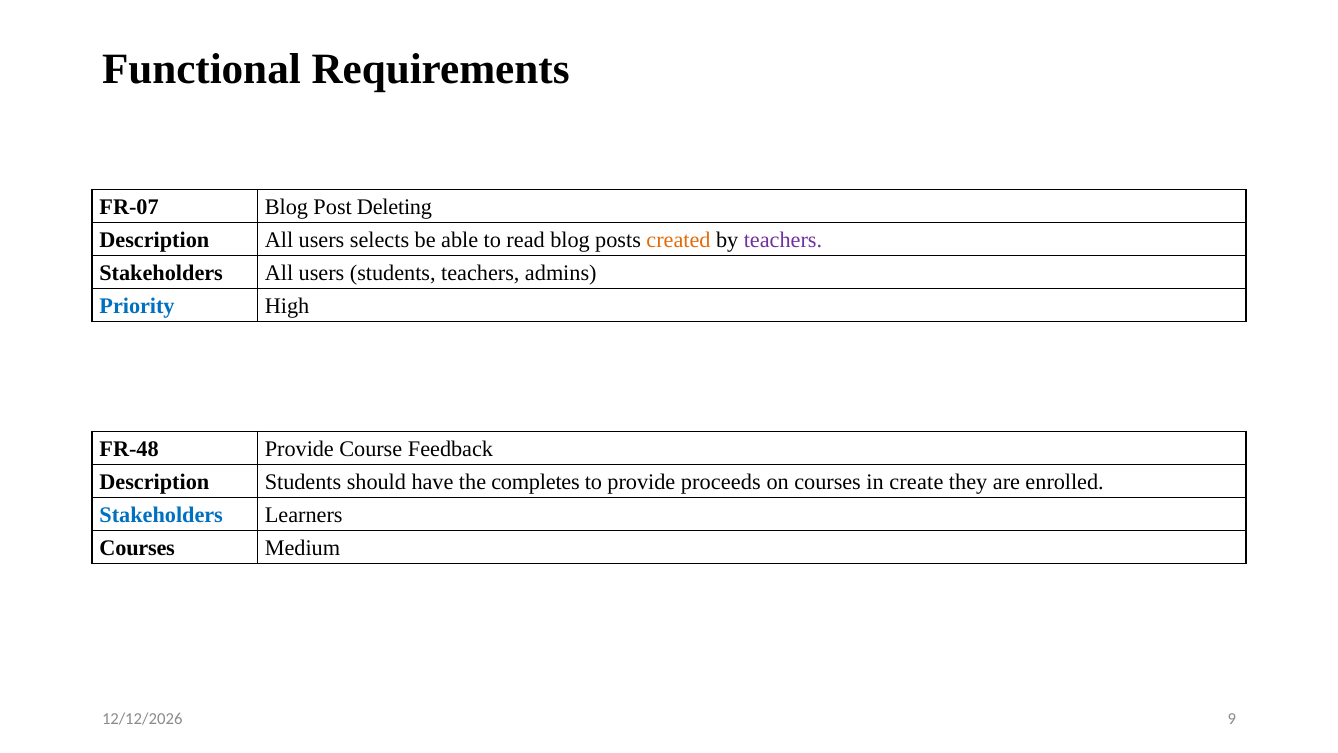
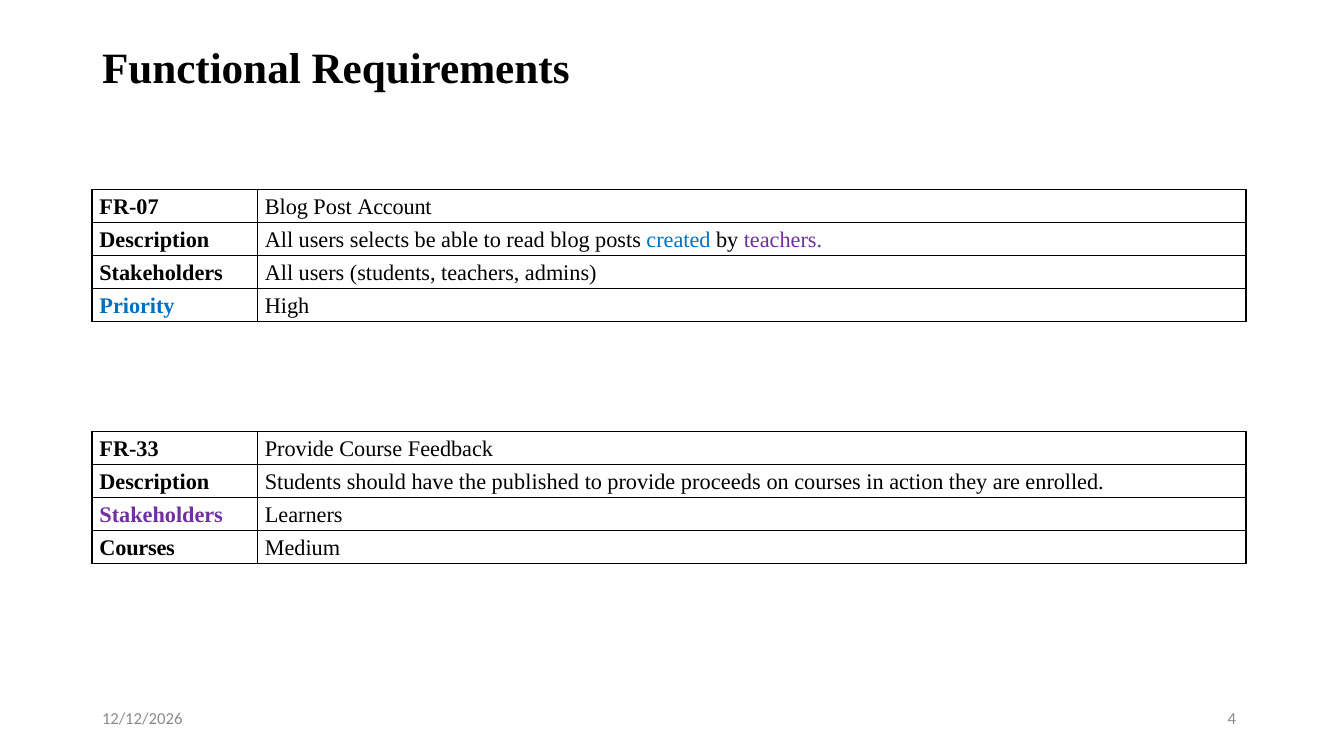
Deleting: Deleting -> Account (394, 207)
created colour: orange -> blue (678, 240)
FR-48: FR-48 -> FR-33 (129, 449)
completes: completes -> published (535, 482)
create: create -> action (916, 482)
Stakeholders colour: blue -> purple (161, 515)
9: 9 -> 4 (1232, 719)
